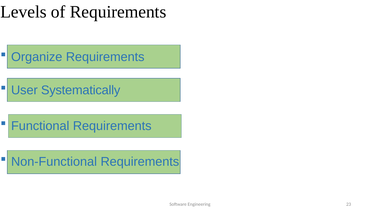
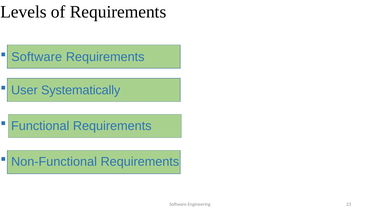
Organize: Organize -> Software (37, 57)
